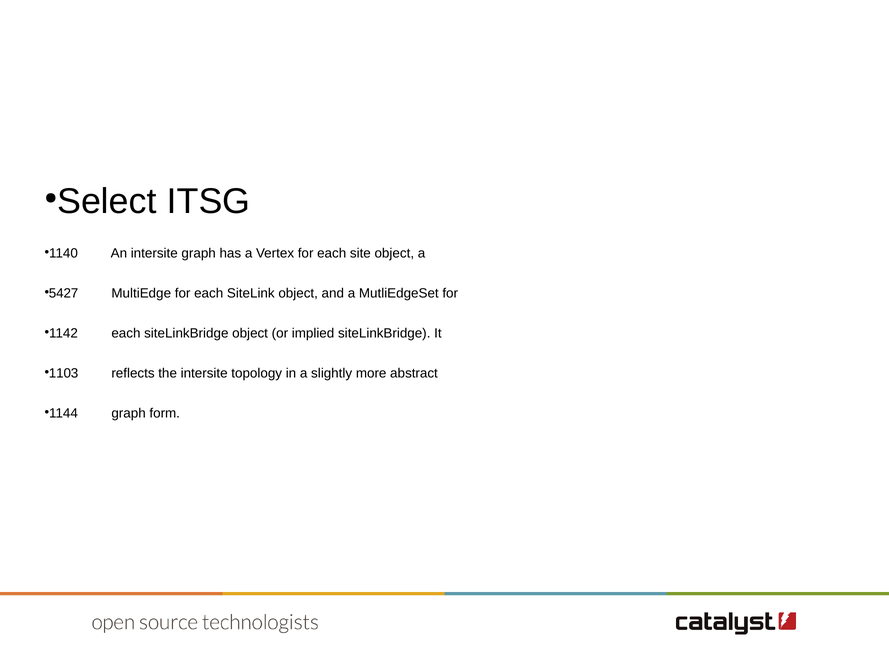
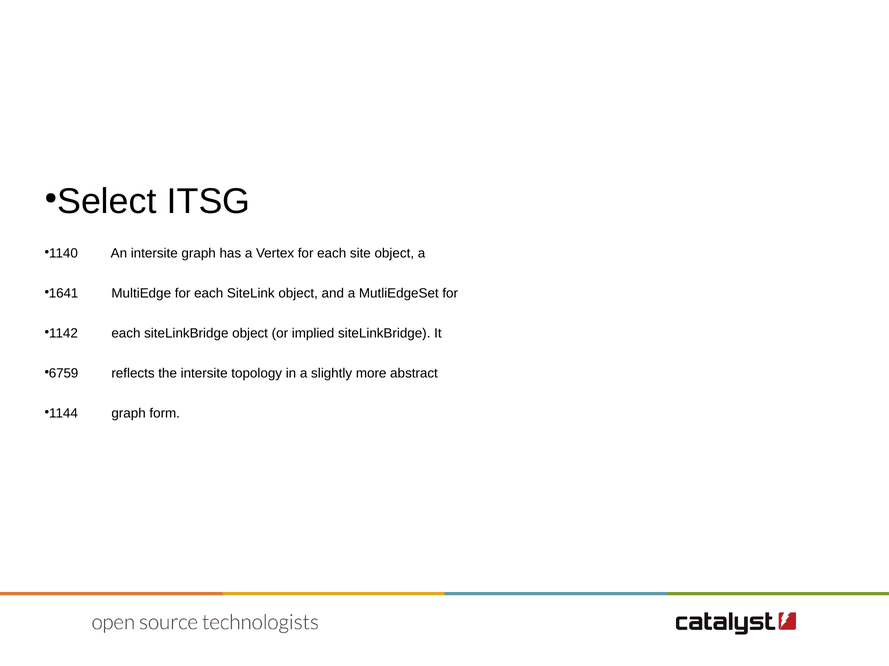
5427: 5427 -> 1641 (64, 293)
1103: 1103 -> 6759 (64, 373)
